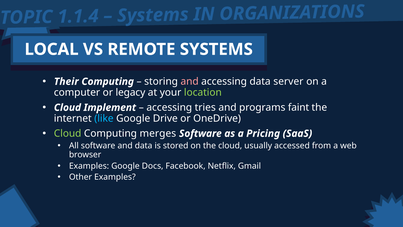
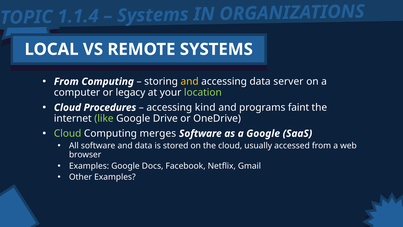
Their: Their -> From (66, 81)
and colour: pink -> yellow (190, 81)
Implement: Implement -> Procedures (110, 107)
tries: tries -> kind (205, 107)
like colour: light blue -> light green (104, 118)
a Pricing: Pricing -> Google (263, 133)
